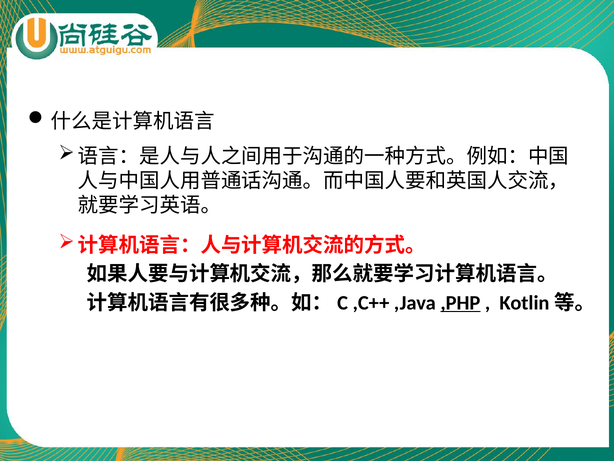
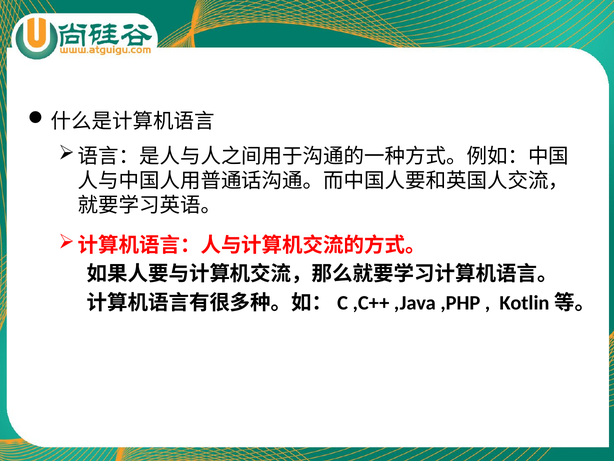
,PHP underline: present -> none (460, 302)
